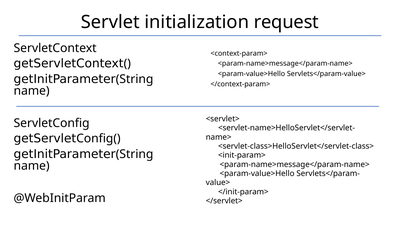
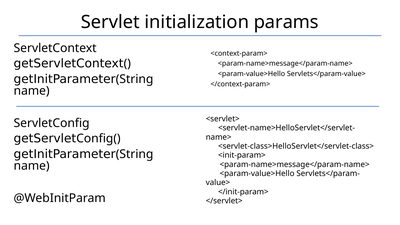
request: request -> params (286, 22)
